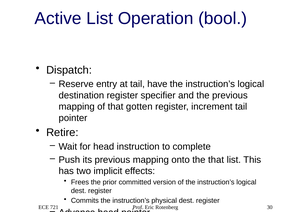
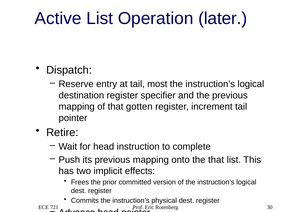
bool: bool -> later (223, 18)
have: have -> most (157, 84)
